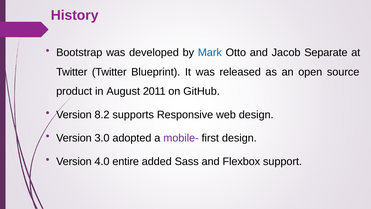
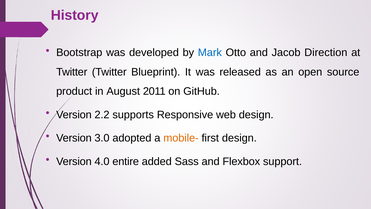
Separate: Separate -> Direction (326, 52)
8.2: 8.2 -> 2.2 (102, 115)
mobile- colour: purple -> orange (181, 138)
